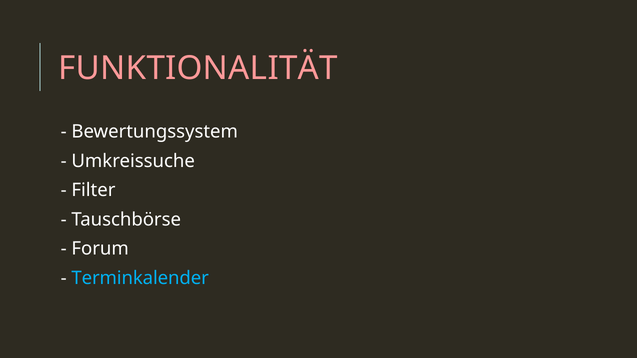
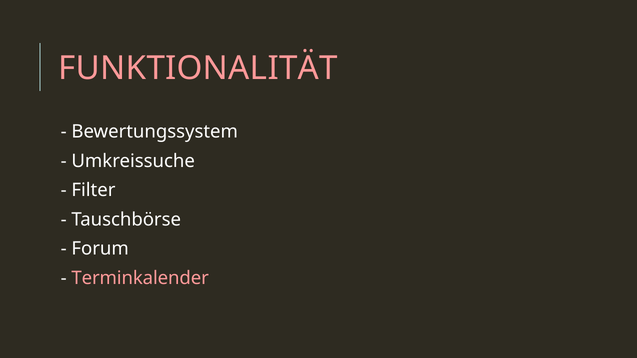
Terminkalender colour: light blue -> pink (140, 278)
